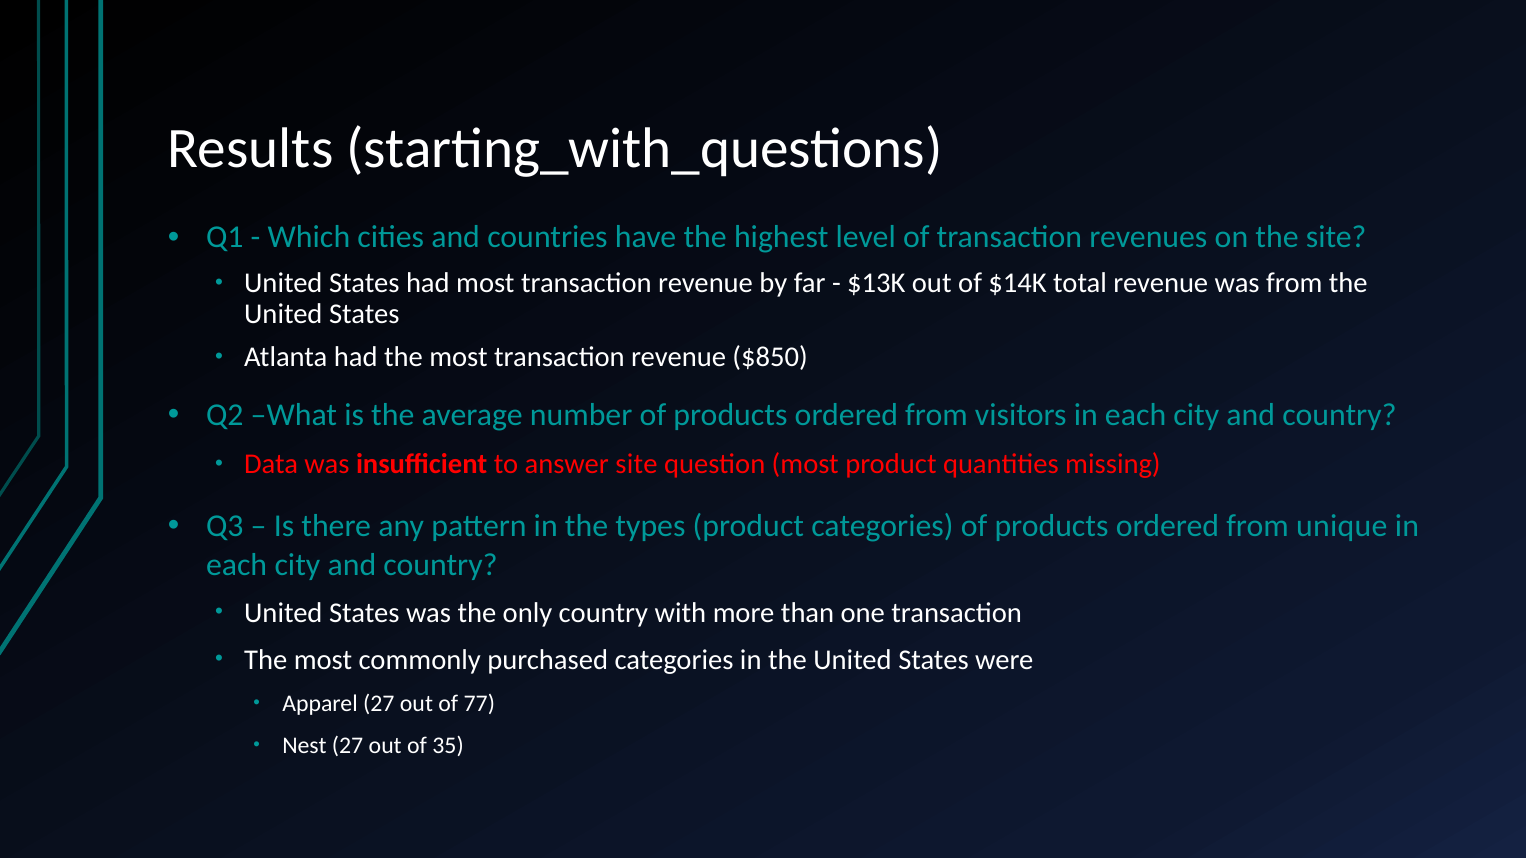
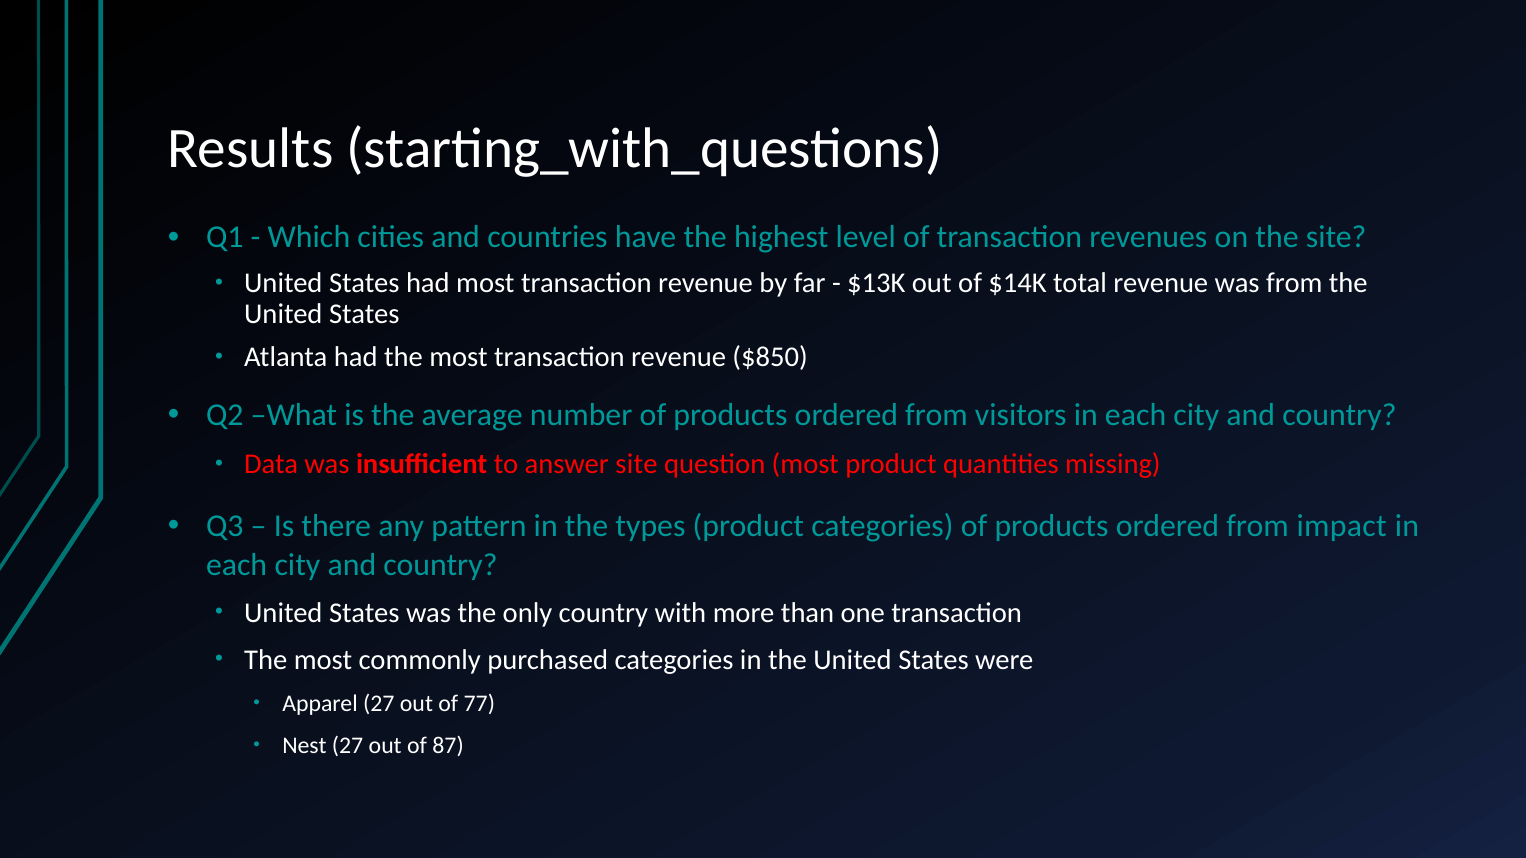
unique: unique -> impact (1342, 527)
35: 35 -> 87 (448, 746)
